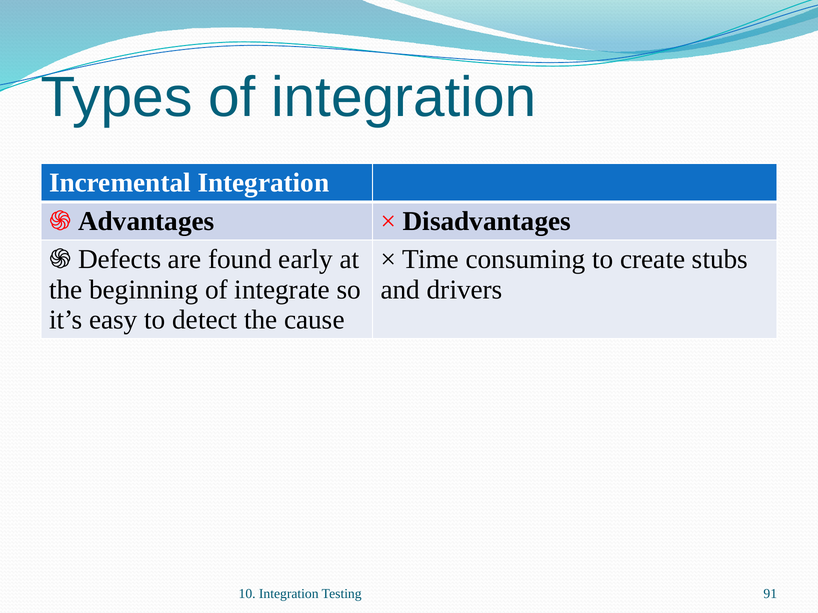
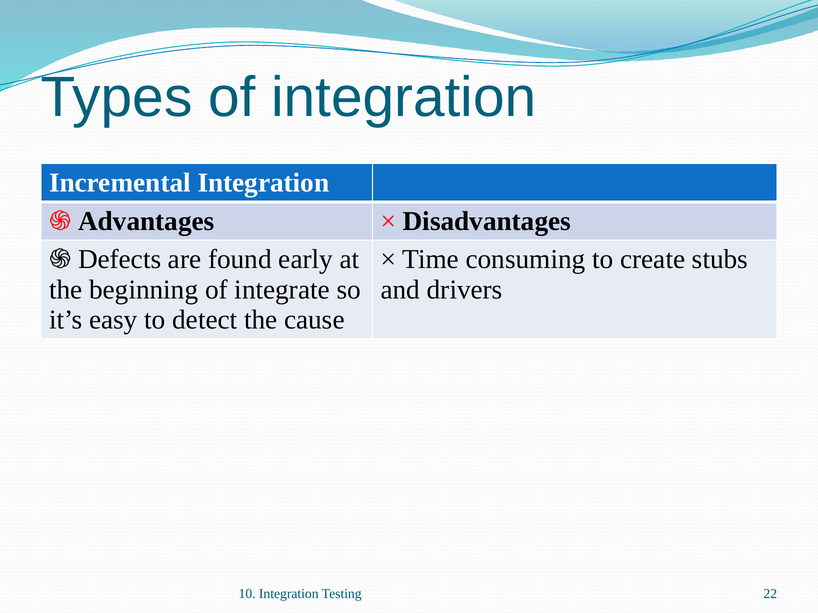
91: 91 -> 22 (770, 594)
